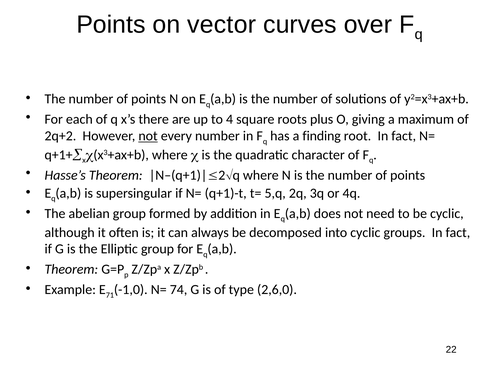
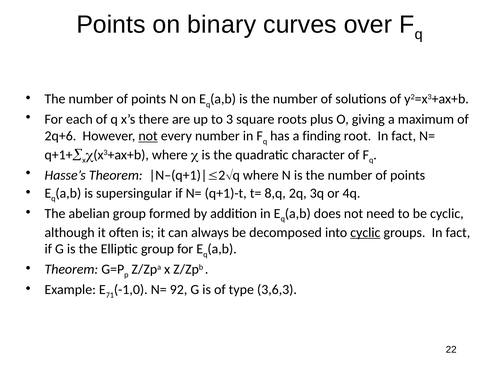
vector: vector -> binary (222, 25)
4: 4 -> 3 (230, 119)
2q+2: 2q+2 -> 2q+6 (60, 136)
5,q: 5,q -> 8,q (275, 193)
cyclic underline: none -> present (365, 233)
74: 74 -> 92 (179, 290)
2,6,0: 2,6,0 -> 3,6,3 (277, 290)
